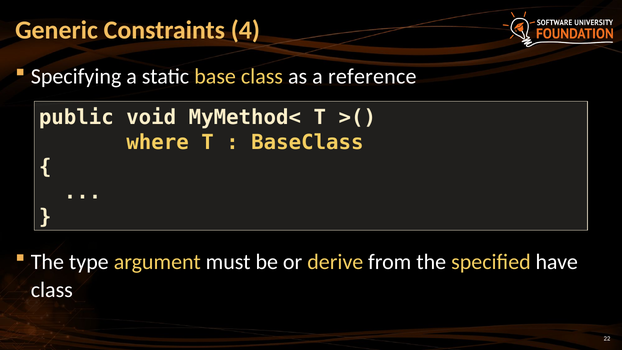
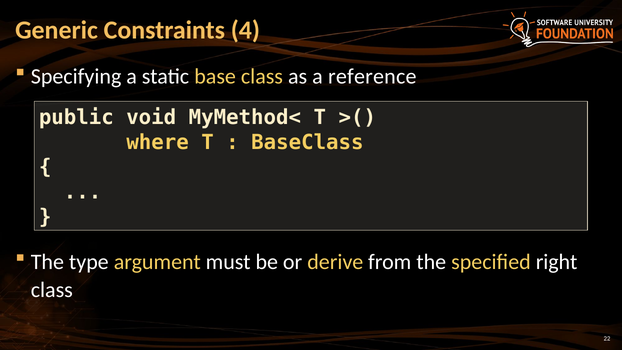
have: have -> right (557, 262)
